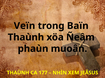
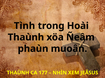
Veïn: Veïn -> Tình (24, 26)
Baïn: Baïn -> Hoài (78, 26)
